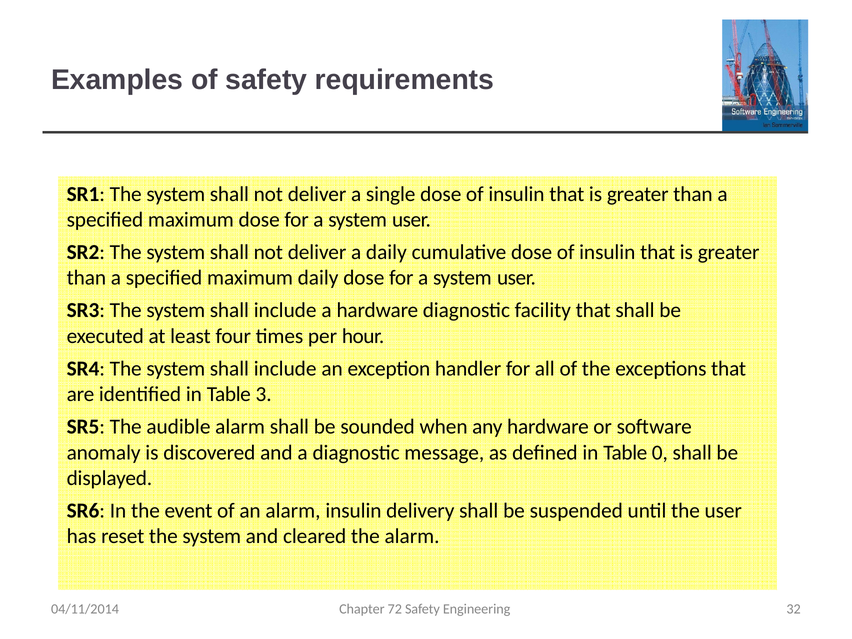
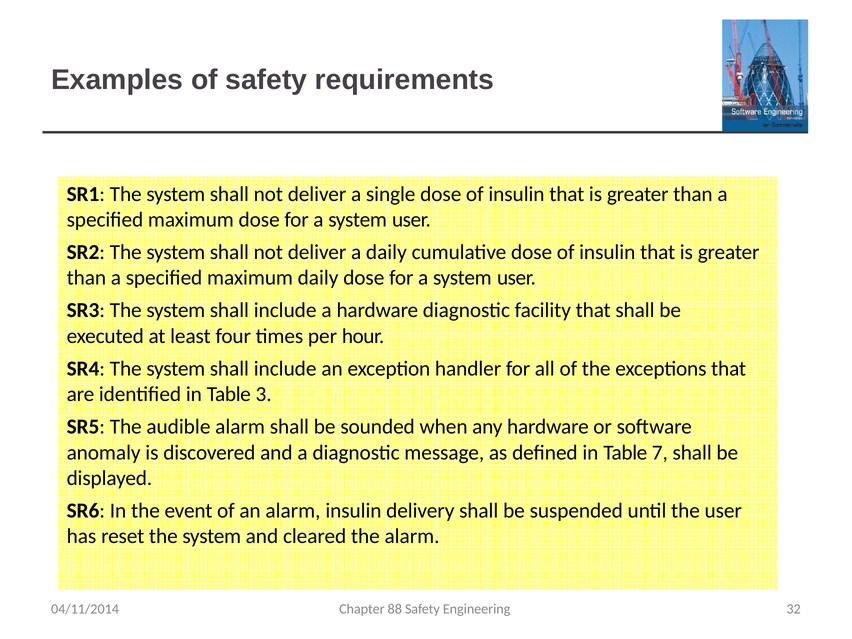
0: 0 -> 7 (660, 452)
72: 72 -> 88 (395, 609)
